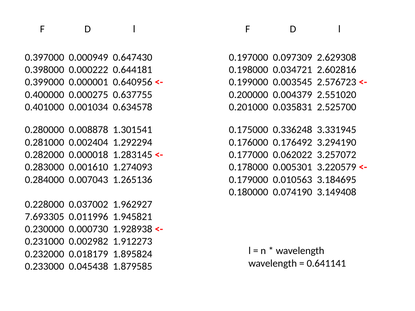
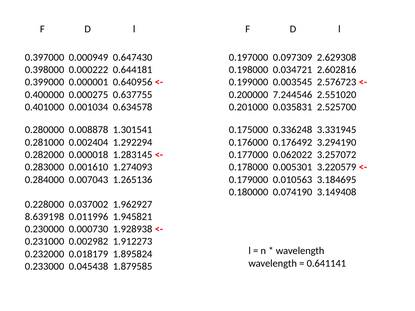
0.004379: 0.004379 -> 7.244546 (293, 95)
7.693305: 7.693305 -> 8.639198 (45, 217)
